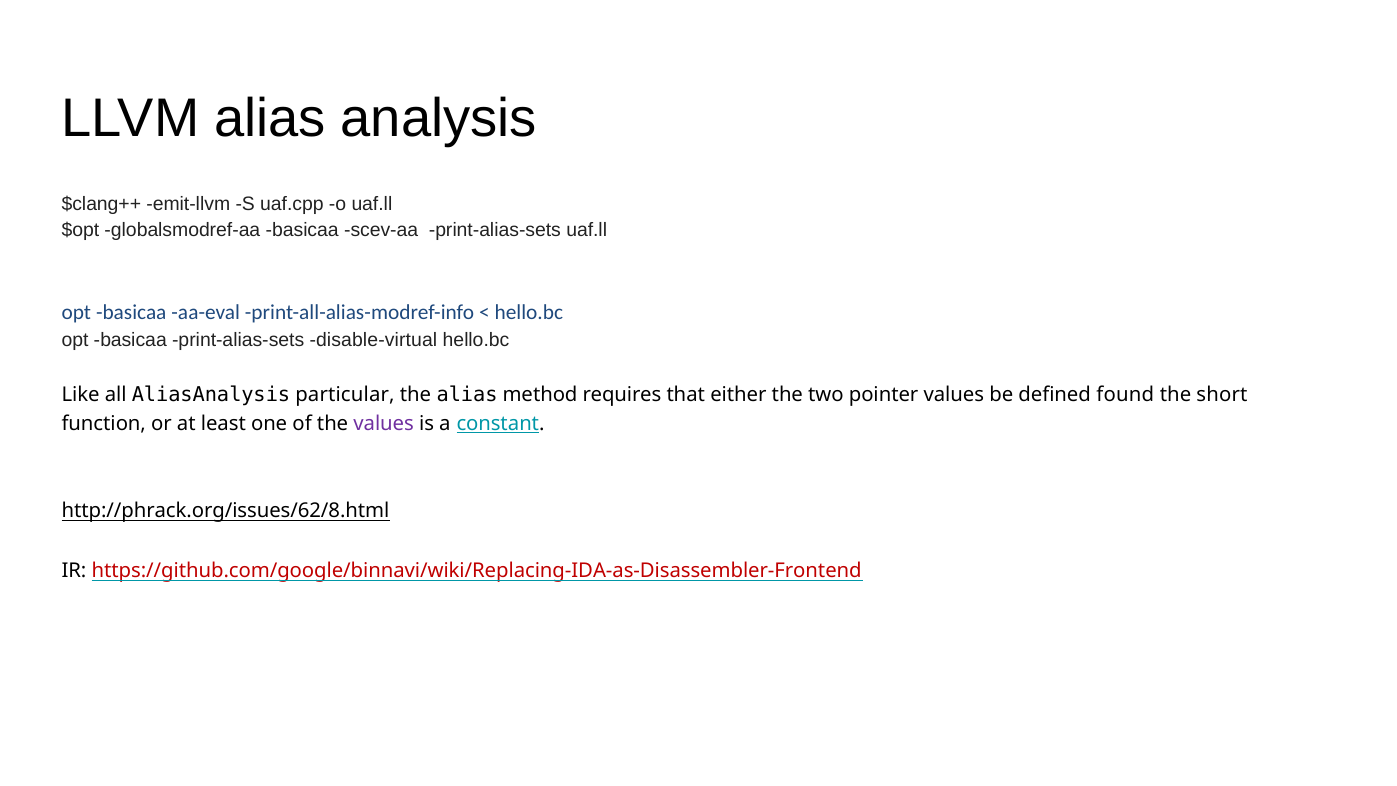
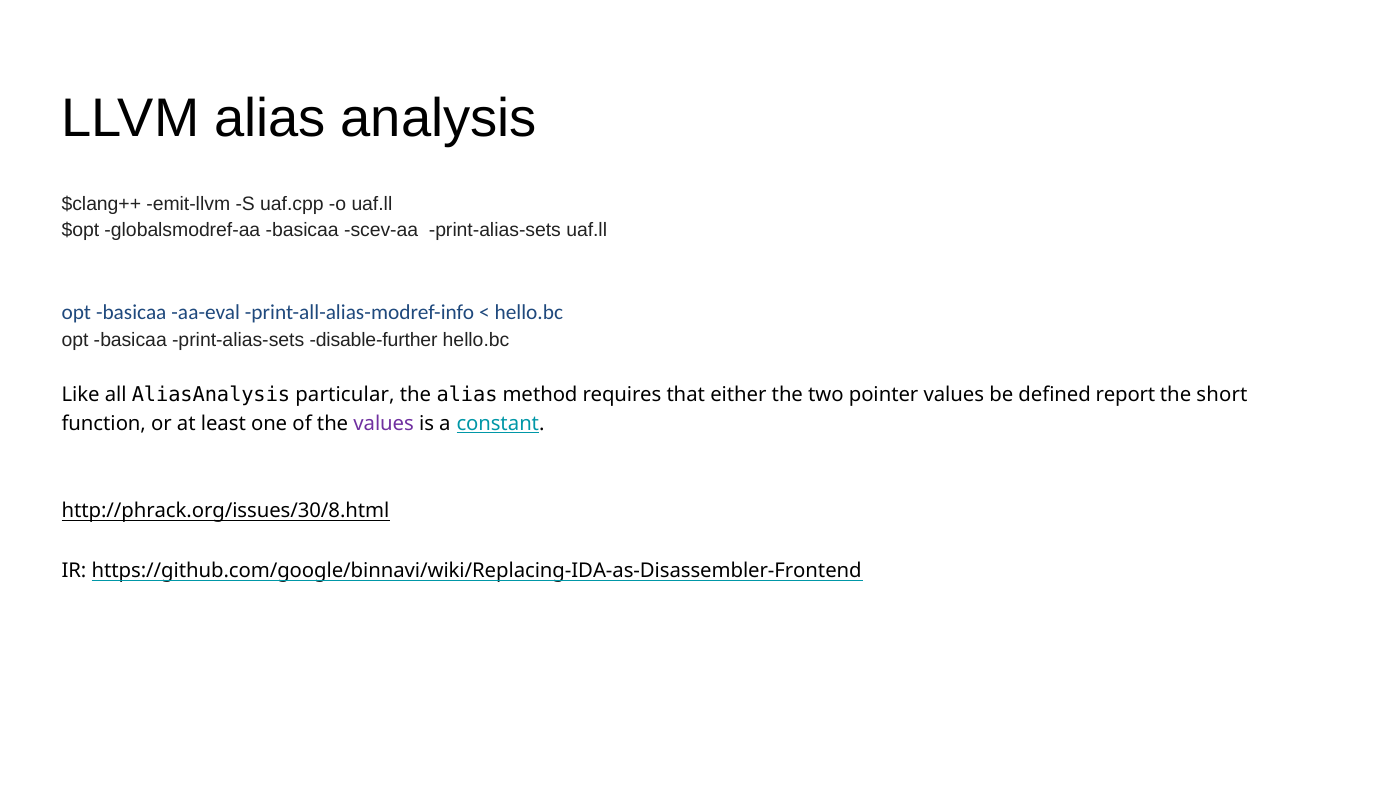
disable-virtual: disable-virtual -> disable-further (373, 340)
found: found -> report (1125, 395)
http://phrack.org/issues/62/8.html: http://phrack.org/issues/62/8.html -> http://phrack.org/issues/30/8.html (225, 511)
https://github.com/google/binnavi/wiki/Replacing-IDA-as-Disassembler-Frontend colour: red -> black (477, 571)
